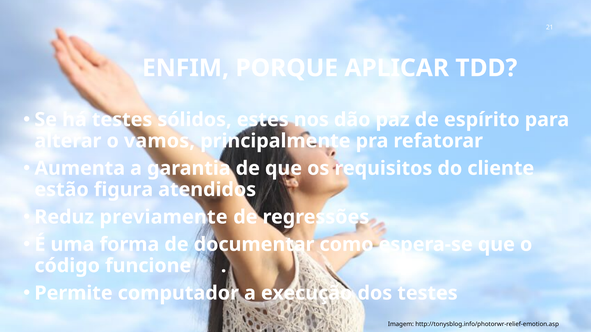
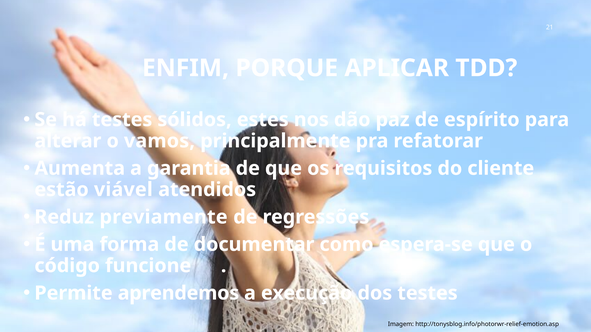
figura: figura -> viável (123, 190)
computador: computador -> aprendemos (178, 293)
